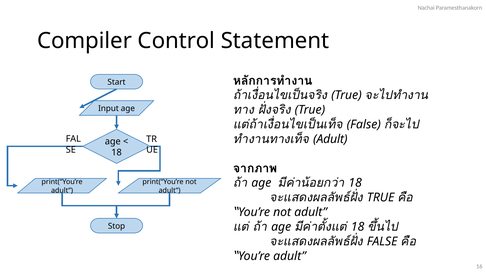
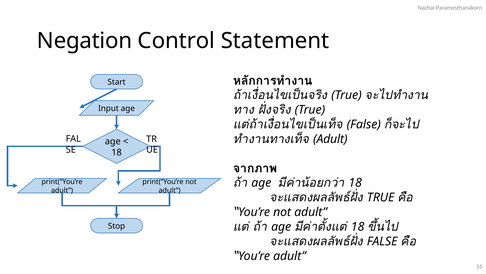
Compiler: Compiler -> Negation (85, 41)
